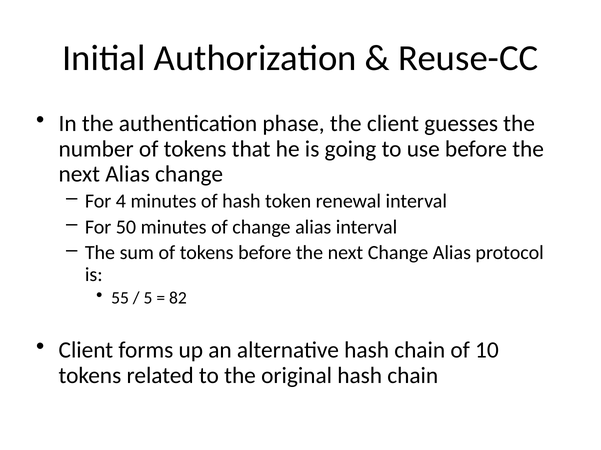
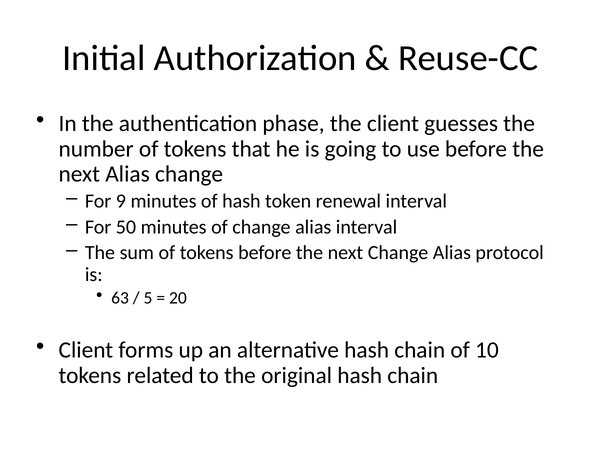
4: 4 -> 9 (121, 202)
55: 55 -> 63 (120, 298)
82: 82 -> 20 (178, 298)
